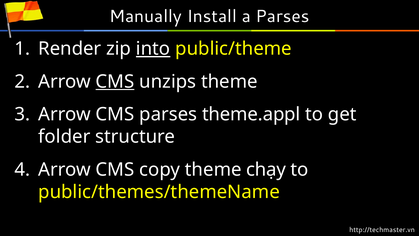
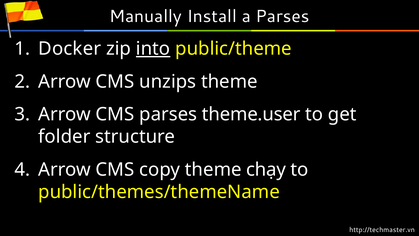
Render: Render -> Docker (70, 49)
CMS underline: present -> none (115, 81)
theme.appl: theme.appl -> theme.user (251, 114)
